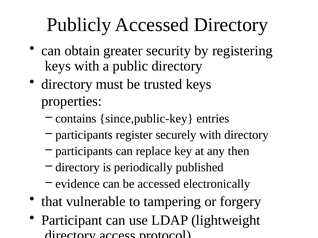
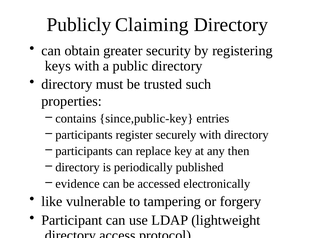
Publicly Accessed: Accessed -> Claiming (152, 25)
trusted keys: keys -> such (199, 84)
that: that -> like (52, 202)
